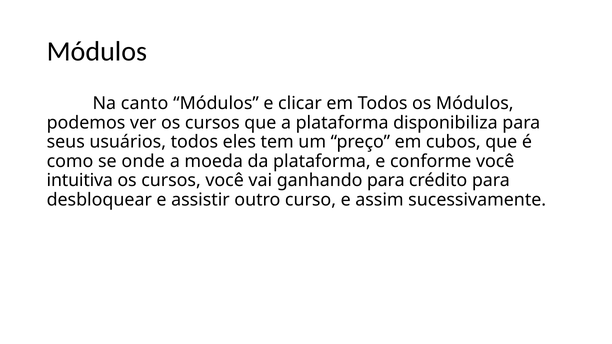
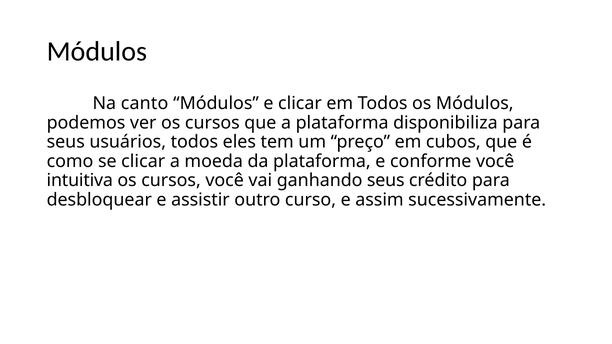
se onde: onde -> clicar (143, 161)
ganhando para: para -> seus (386, 181)
